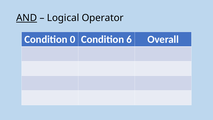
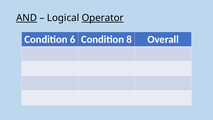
Operator underline: none -> present (103, 18)
0: 0 -> 6 (73, 39)
6: 6 -> 8 (129, 39)
